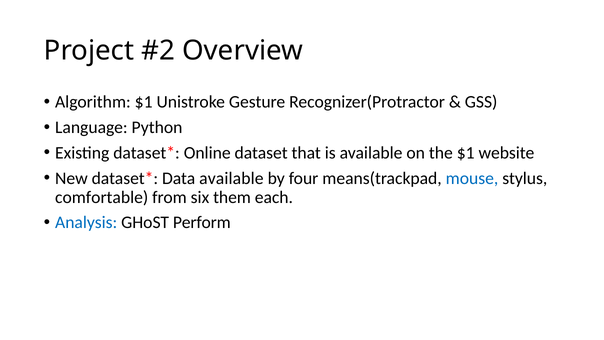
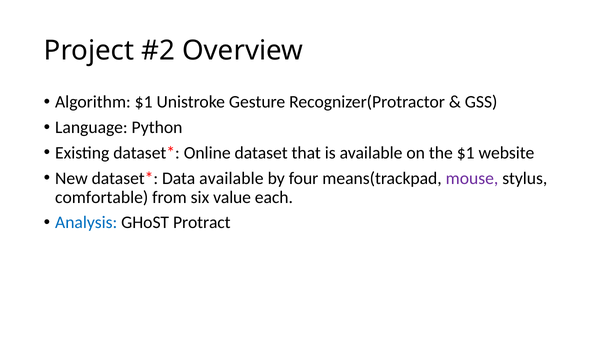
mouse colour: blue -> purple (472, 178)
them: them -> value (232, 197)
Perform: Perform -> Protract (202, 222)
